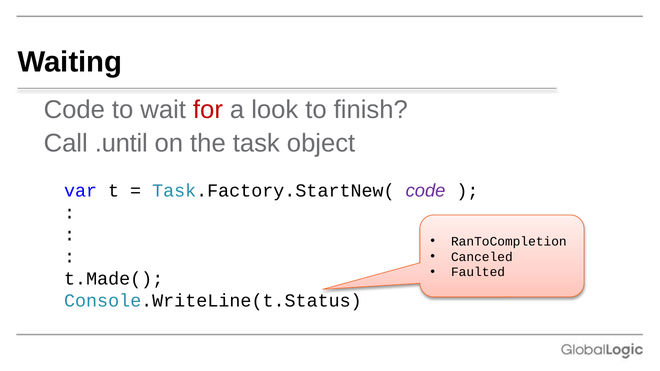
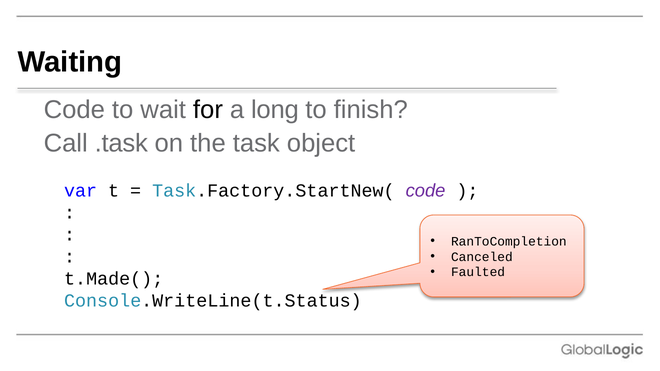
for colour: red -> black (208, 110)
look: look -> long (275, 110)
.until: .until -> .task (121, 144)
